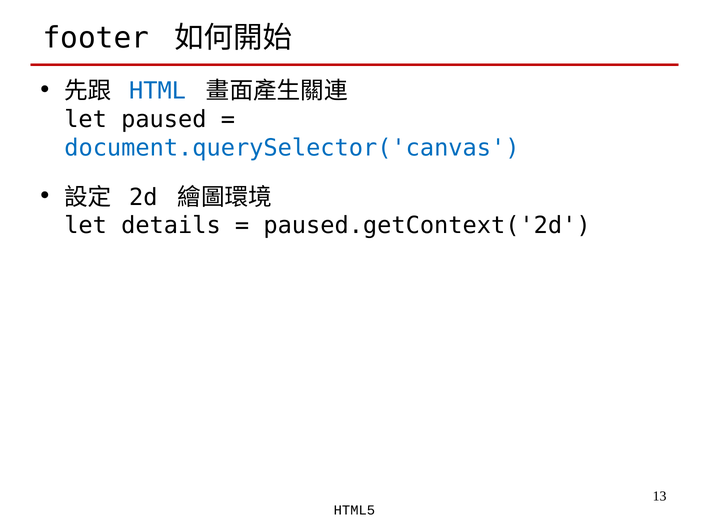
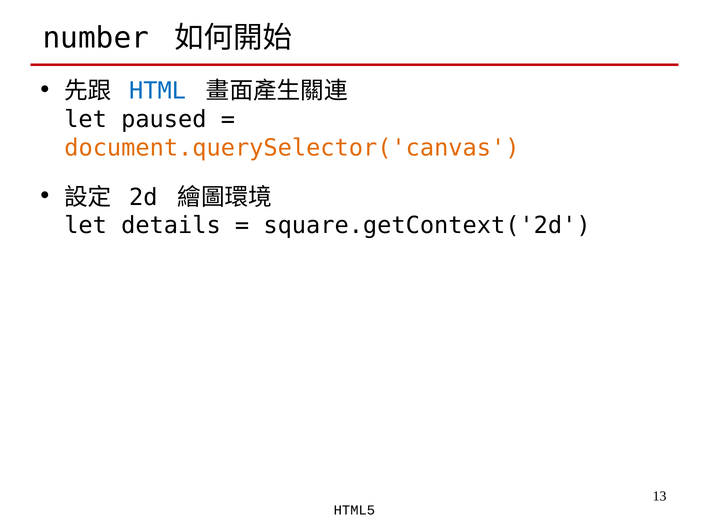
footer: footer -> number (96, 38)
document.querySelector('canvas colour: blue -> orange (292, 148)
paused.getContext('2d: paused.getContext('2d -> square.getContext('2d (427, 226)
